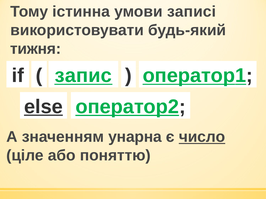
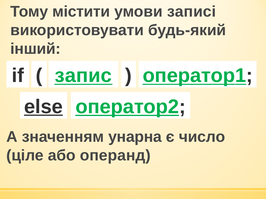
істинна: істинна -> містити (81, 12)
тижня: тижня -> інший (36, 49)
число underline: present -> none (202, 137)
поняттю: поняттю -> операнд (115, 156)
